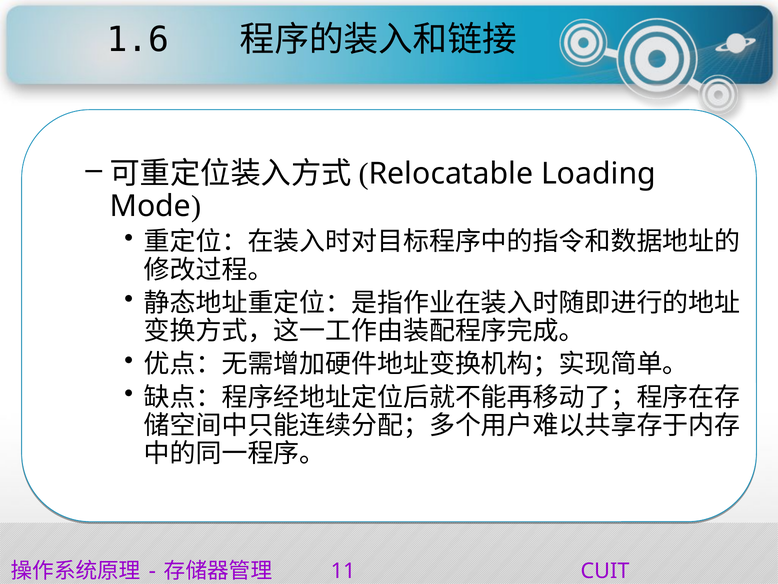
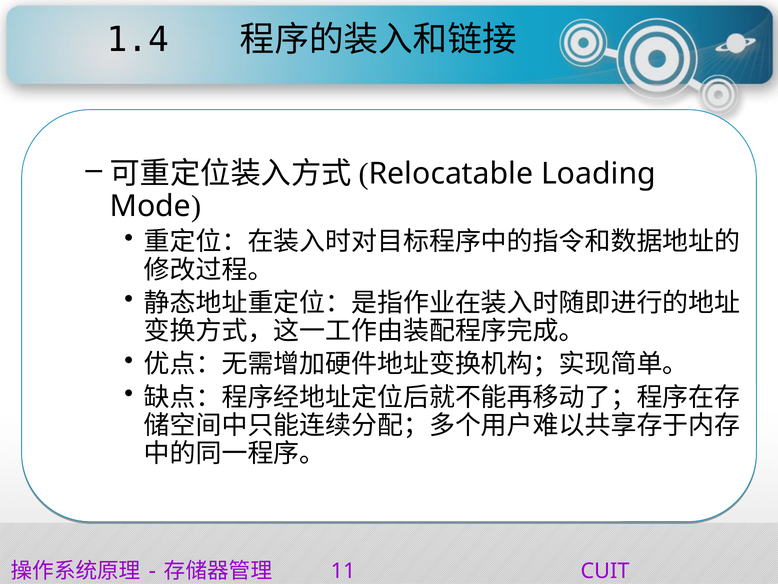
1.6: 1.6 -> 1.4 (138, 40)
